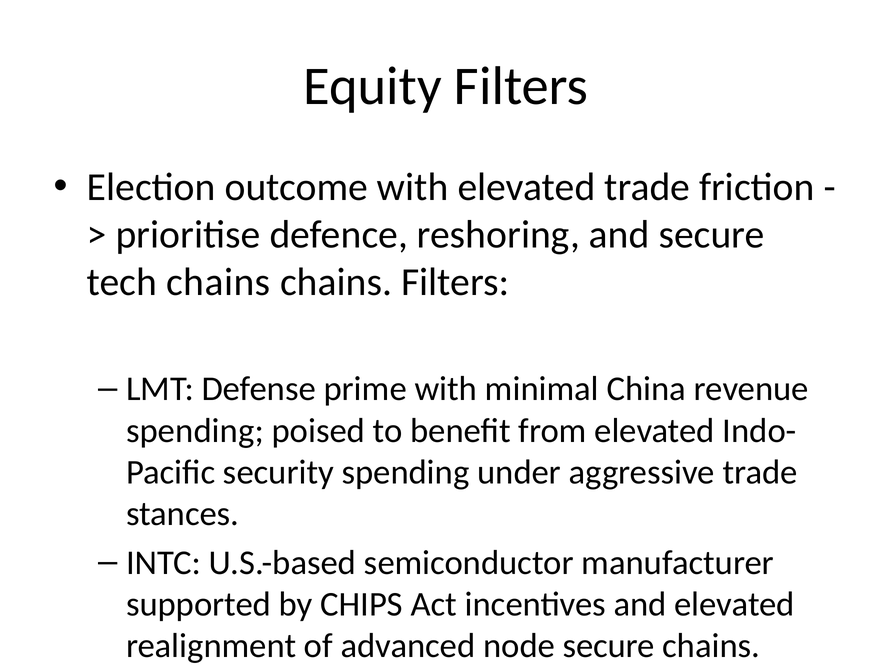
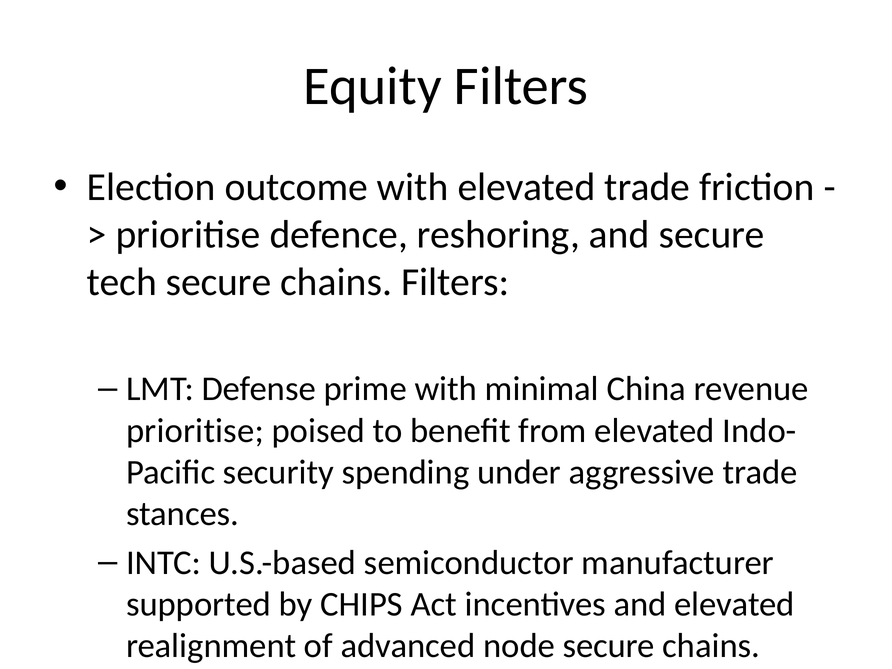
tech chains: chains -> secure (219, 282)
spending: spending -> prioritise (195, 431)
